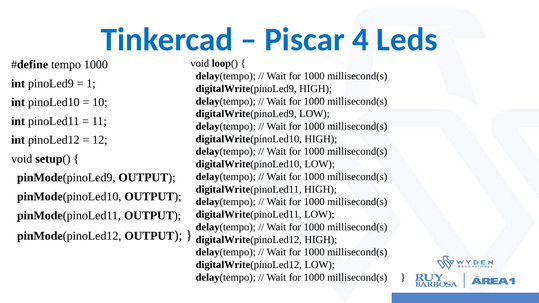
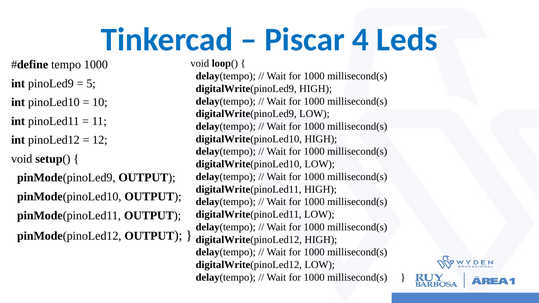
1: 1 -> 5 (91, 83)
